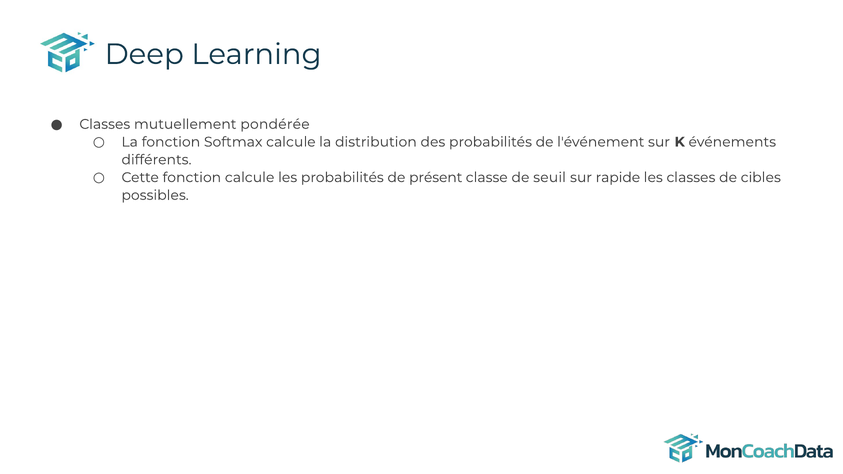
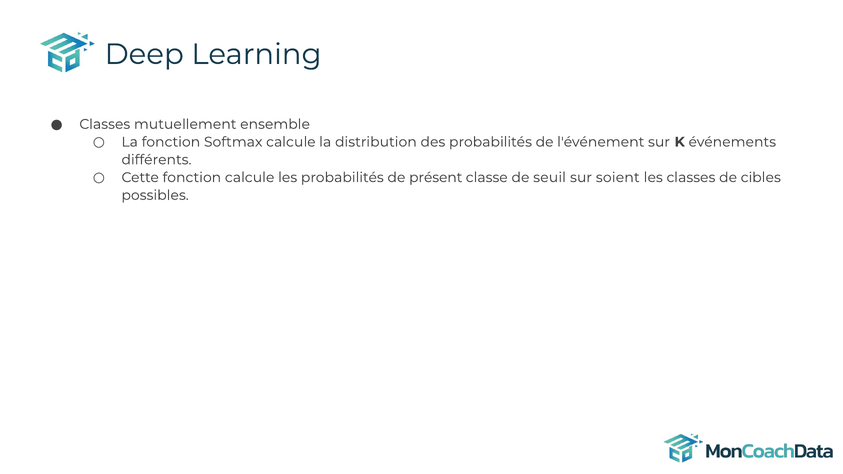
pondérée: pondérée -> ensemble (275, 124)
rapide: rapide -> soient (618, 178)
